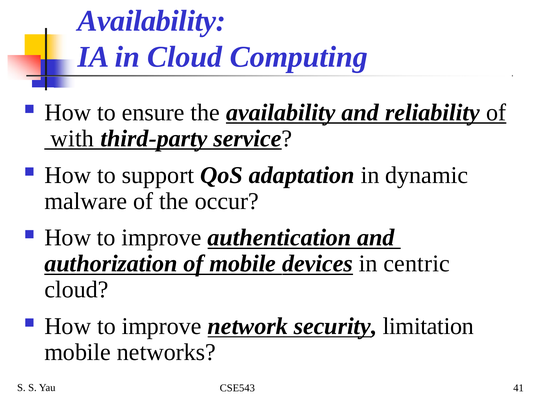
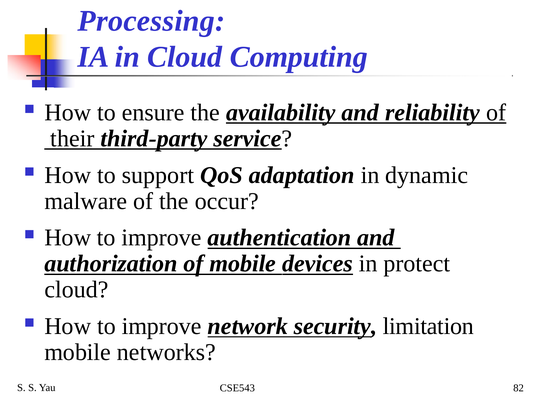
Availability: Availability -> Processing (151, 21)
with: with -> their (72, 138)
centric: centric -> protect (417, 264)
41: 41 -> 82 (519, 388)
